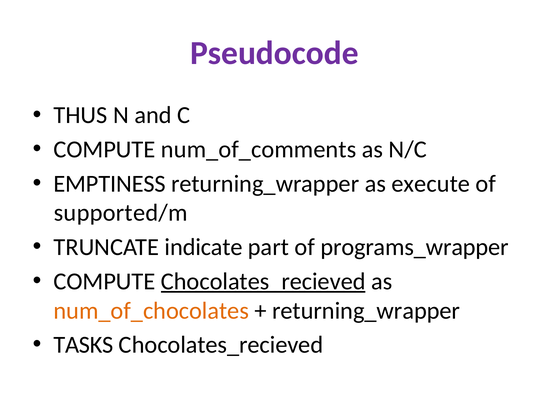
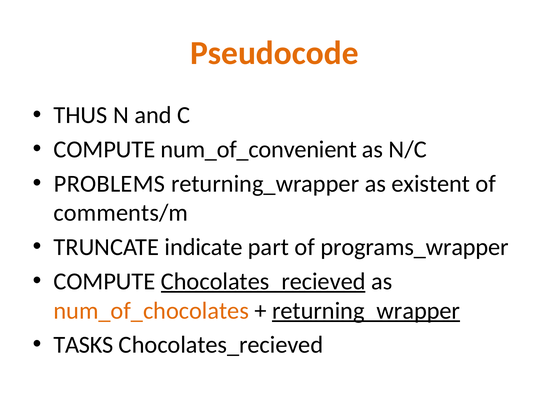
Pseudocode colour: purple -> orange (274, 53)
num_of_comments: num_of_comments -> num_of_convenient (259, 149)
EMPTINESS: EMPTINESS -> PROBLEMS (109, 184)
execute: execute -> existent (431, 184)
supported/m: supported/m -> comments/m (121, 213)
returning_wrapper underline: none -> present (366, 310)
